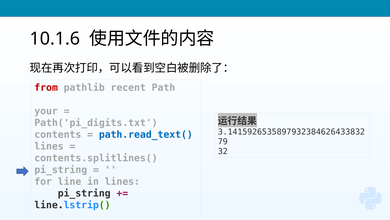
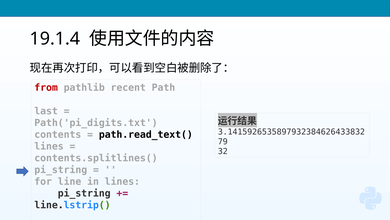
10.1.6: 10.1.6 -> 19.1.4 (55, 39)
your: your -> last (46, 111)
path.read_text( colour: blue -> black (146, 134)
